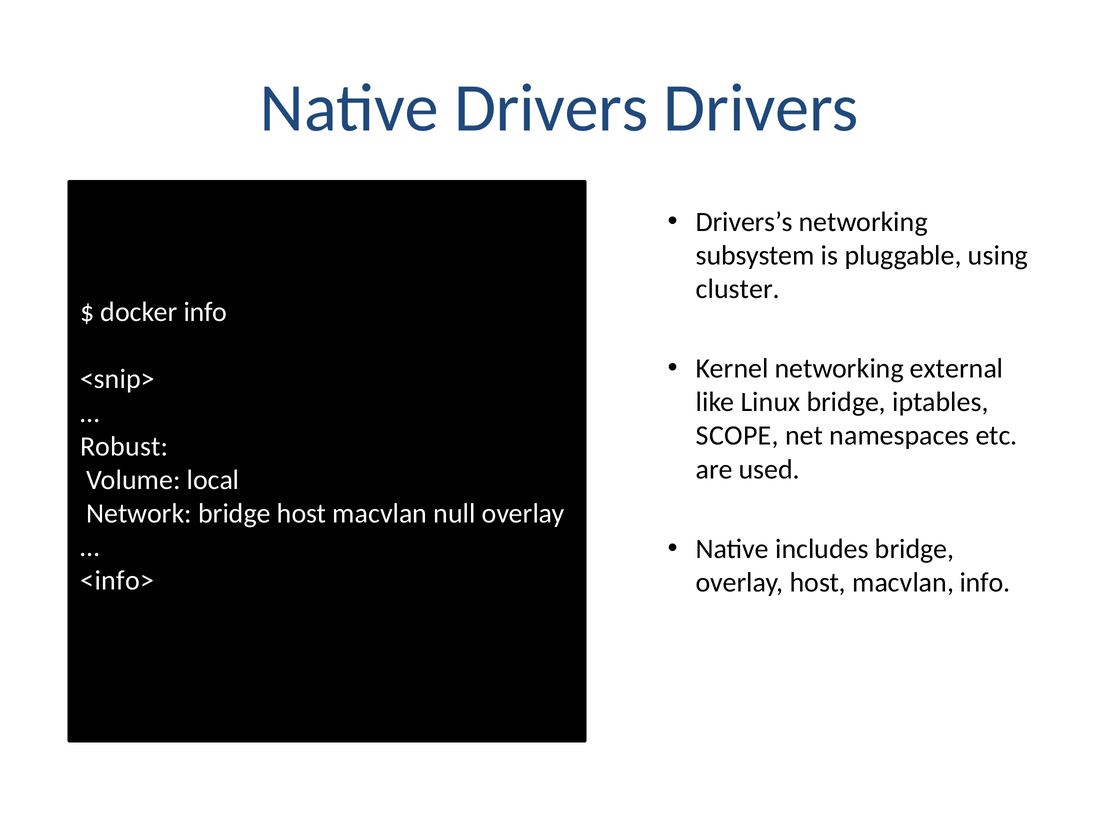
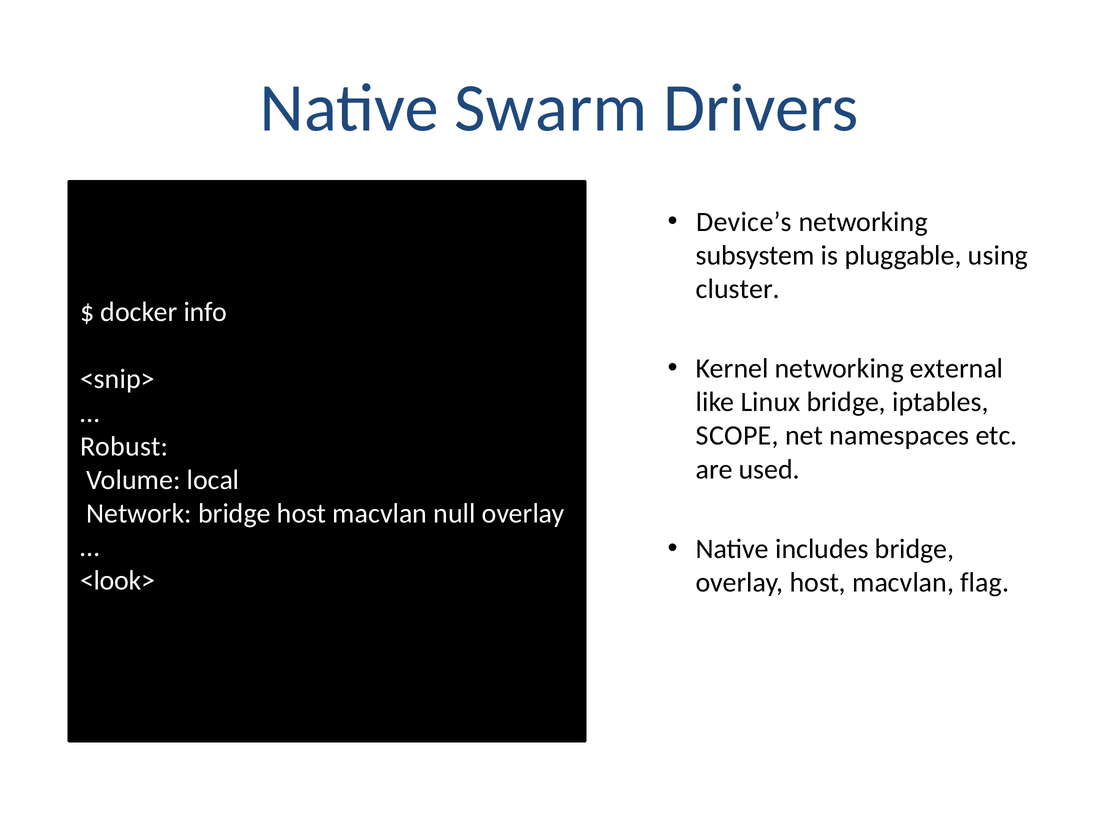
Native Drivers: Drivers -> Swarm (551, 108)
Drivers’s: Drivers’s -> Device’s (744, 222)
<info>: <info> -> <look> (118, 581)
macvlan info: info -> flag (985, 583)
